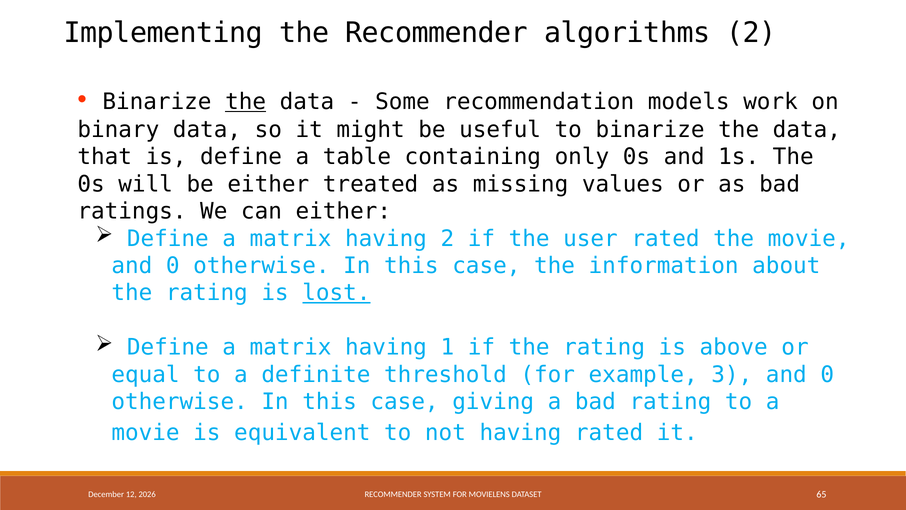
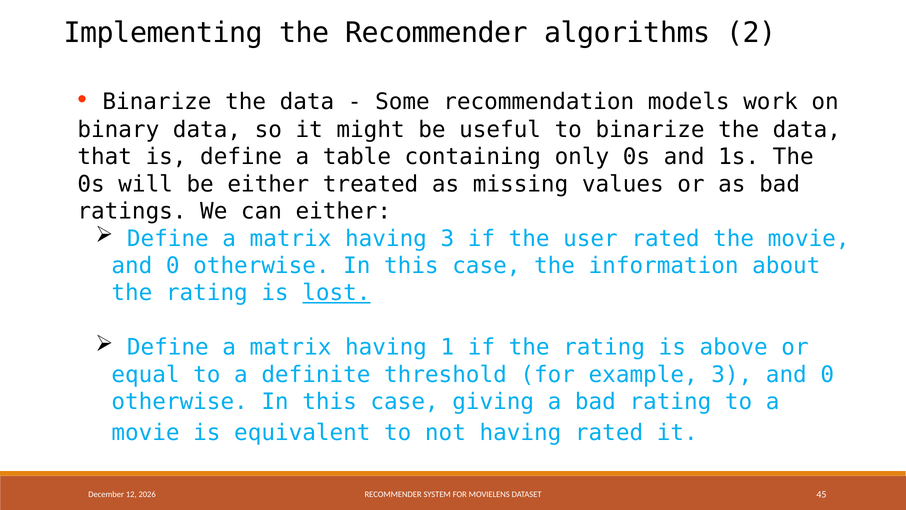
the underline: present -> none (246, 102)
having 2: 2 -> 3 (447, 238)
65: 65 -> 45 (821, 494)
